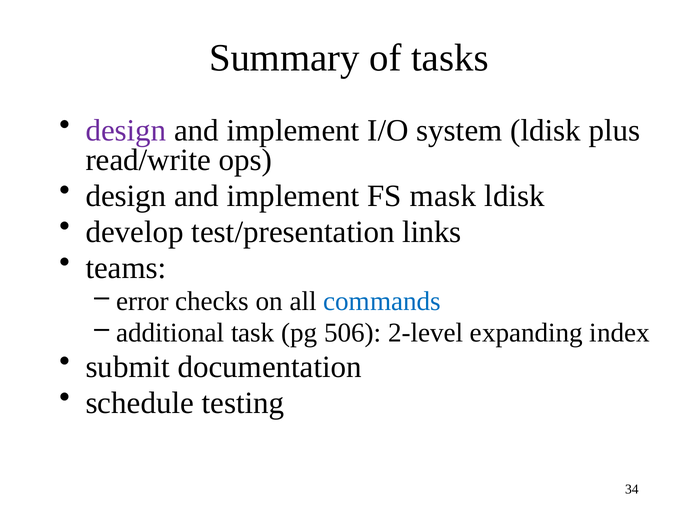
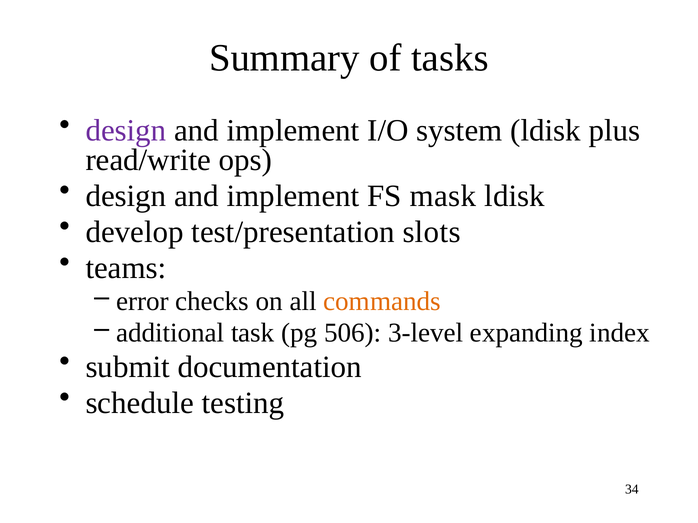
links: links -> slots (432, 232)
commands colour: blue -> orange (382, 302)
2-level: 2-level -> 3-level (426, 333)
